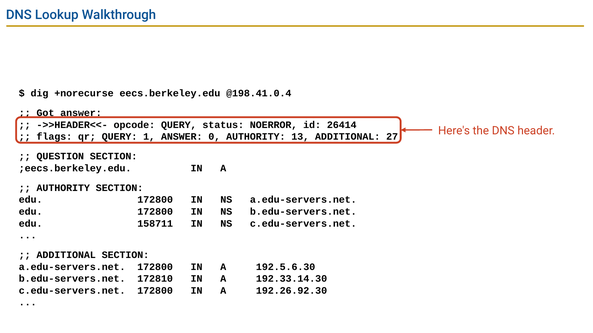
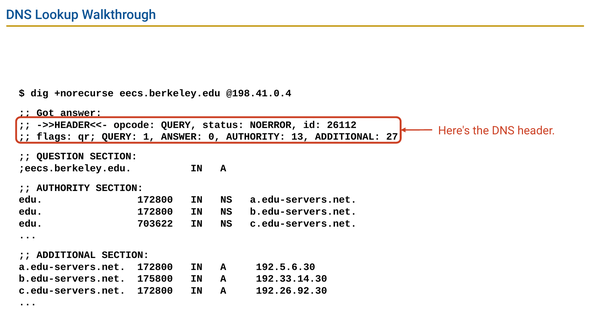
26414: 26414 -> 26112 (342, 125)
158711: 158711 -> 703622 (155, 224)
172810: 172810 -> 175800 (155, 279)
